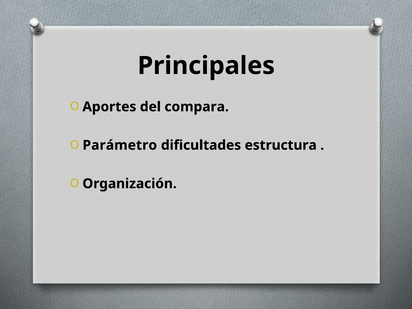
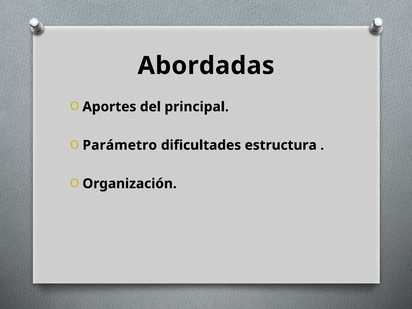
Principales: Principales -> Abordadas (206, 66)
compara: compara -> principal (197, 107)
